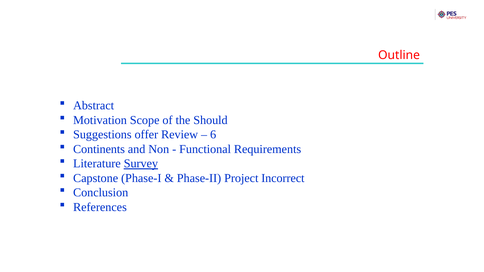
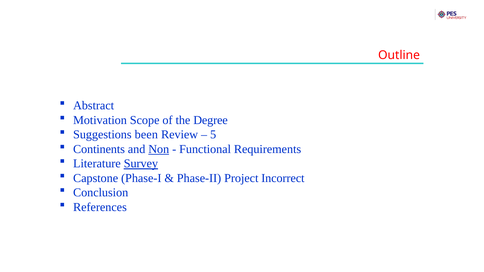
Should: Should -> Degree (211, 120)
offer: offer -> been (146, 135)
6: 6 -> 5 (213, 135)
Non underline: none -> present (159, 149)
